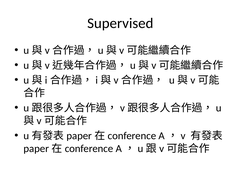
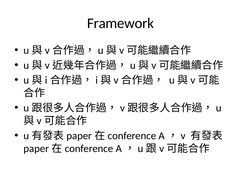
Supervised: Supervised -> Framework (121, 23)
